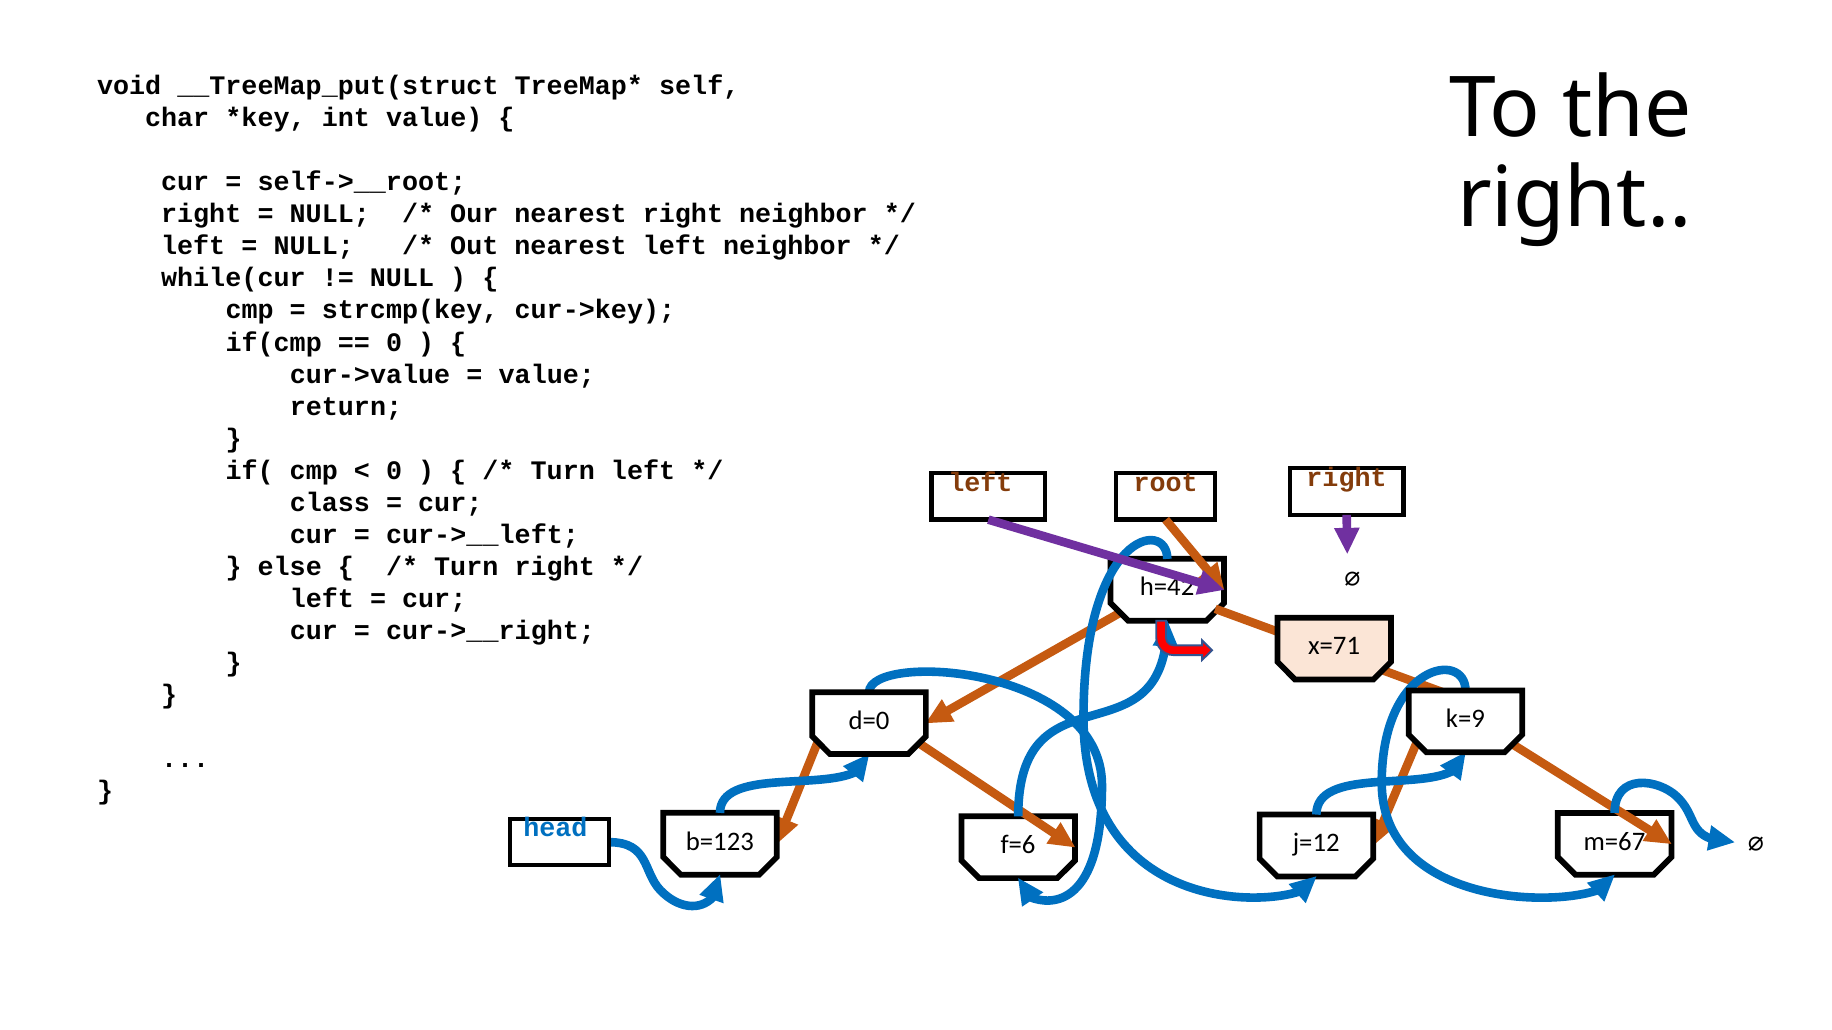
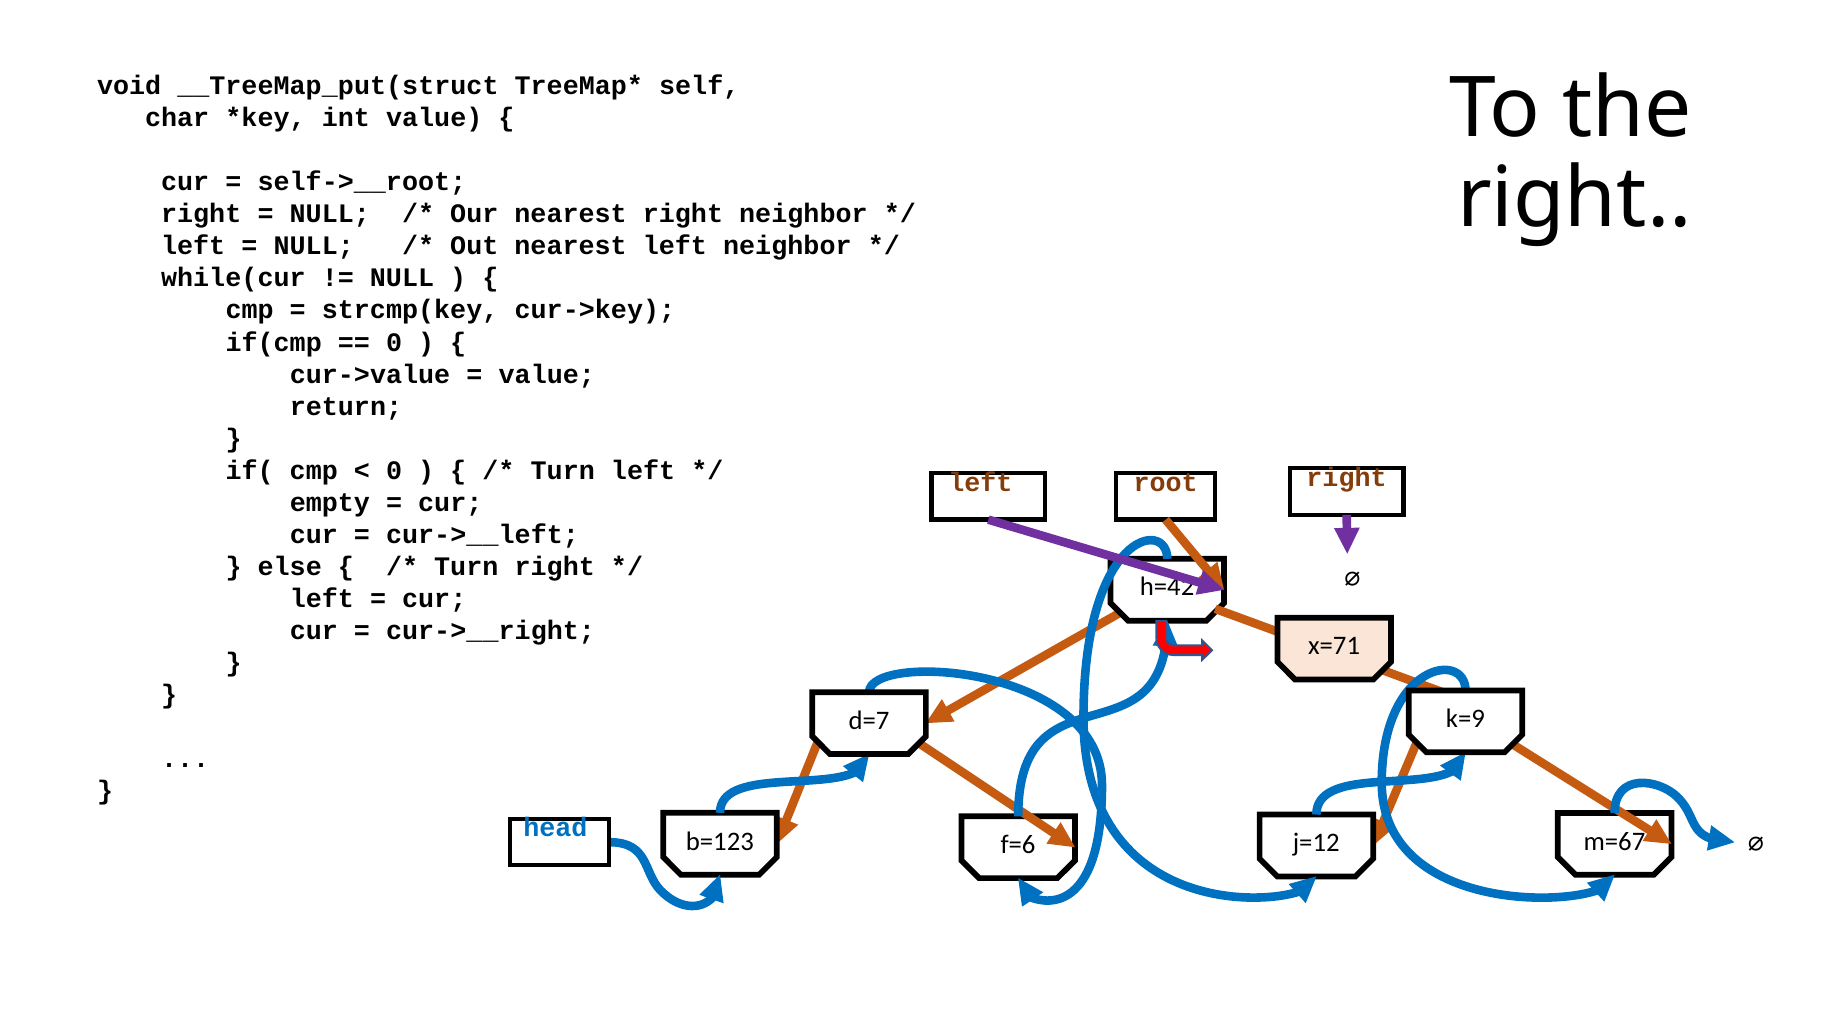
class: class -> empty (330, 503)
d=0: d=0 -> d=7 (869, 721)
